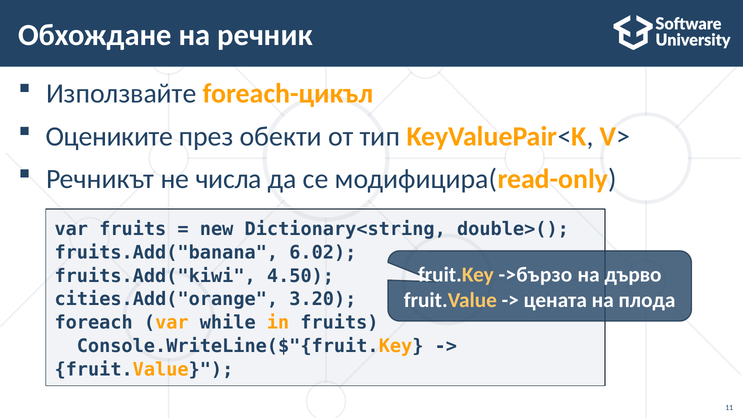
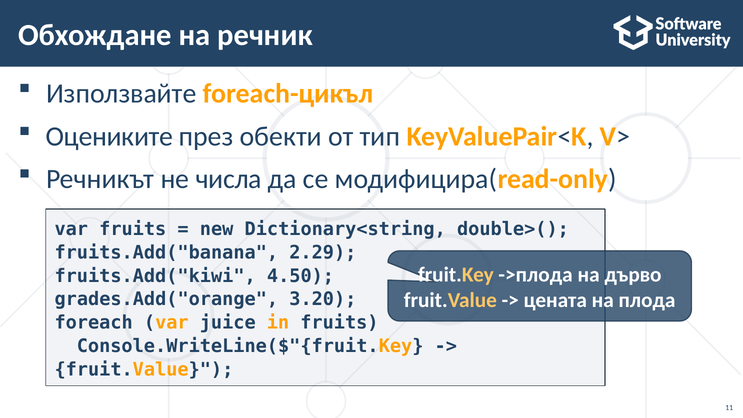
6.02: 6.02 -> 2.29 (323, 252)
->бързо: ->бързо -> ->плода (536, 275)
cities.Add("orange: cities.Add("orange -> grades.Add("orange (166, 299)
while: while -> juice (228, 323)
